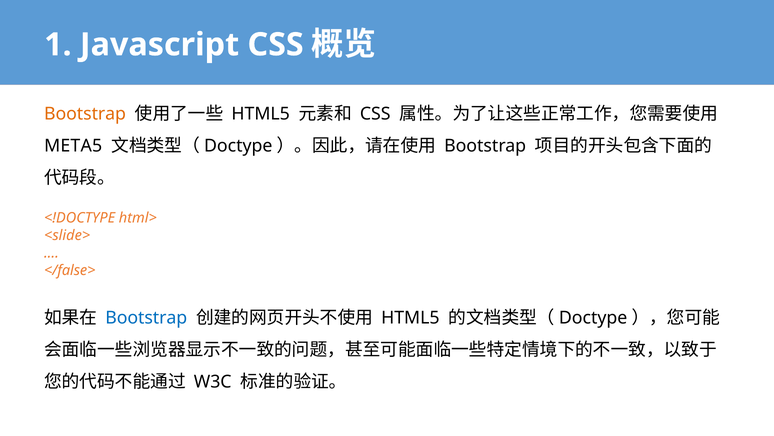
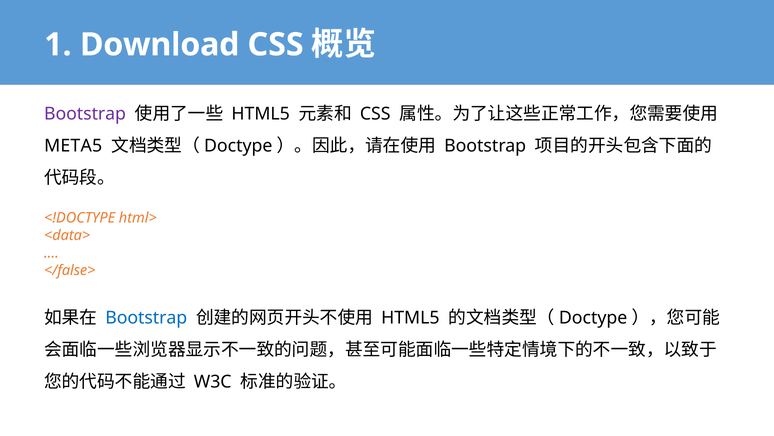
Javascript: Javascript -> Download (160, 45)
Bootstrap colour: orange -> purple (85, 114)
<slide>: <slide> -> <data> (67, 235)
